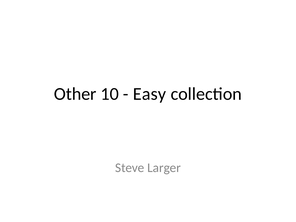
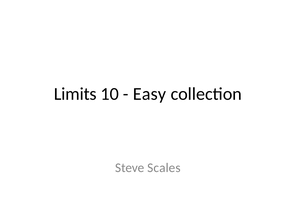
Other: Other -> Limits (75, 94)
Larger: Larger -> Scales (164, 168)
